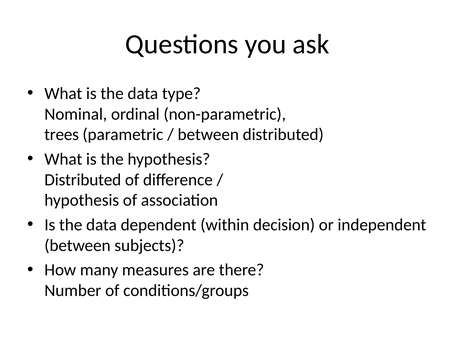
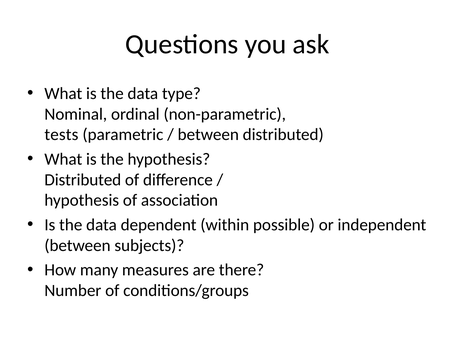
trees: trees -> tests (61, 134)
decision: decision -> possible (284, 224)
